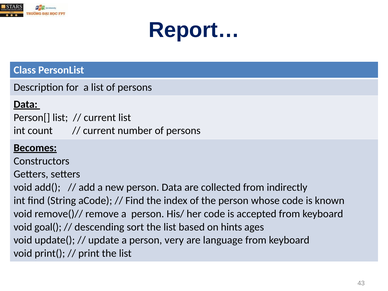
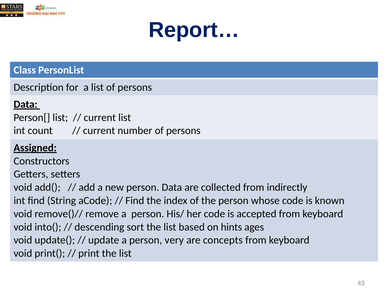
Becomes: Becomes -> Assigned (35, 148)
goal(: goal( -> into( (48, 227)
language: language -> concepts (223, 240)
